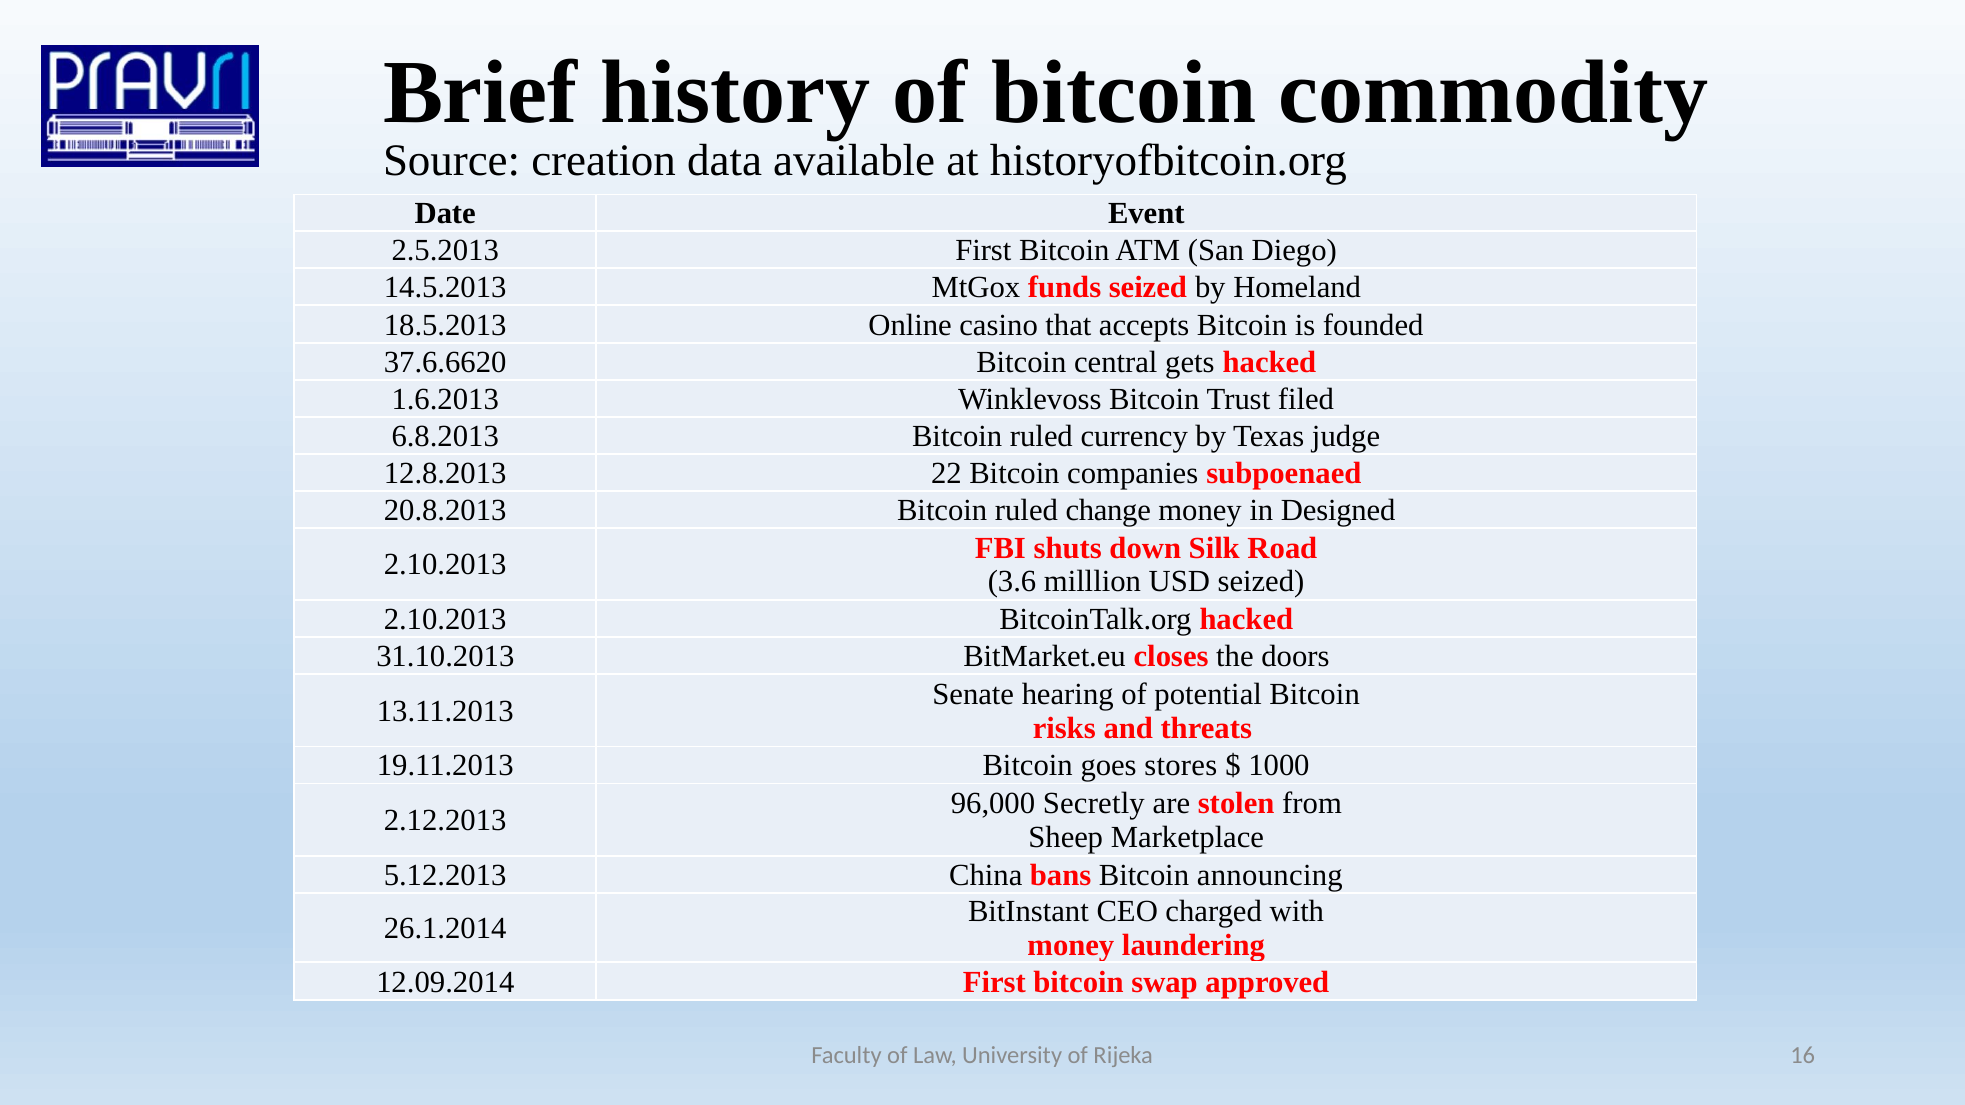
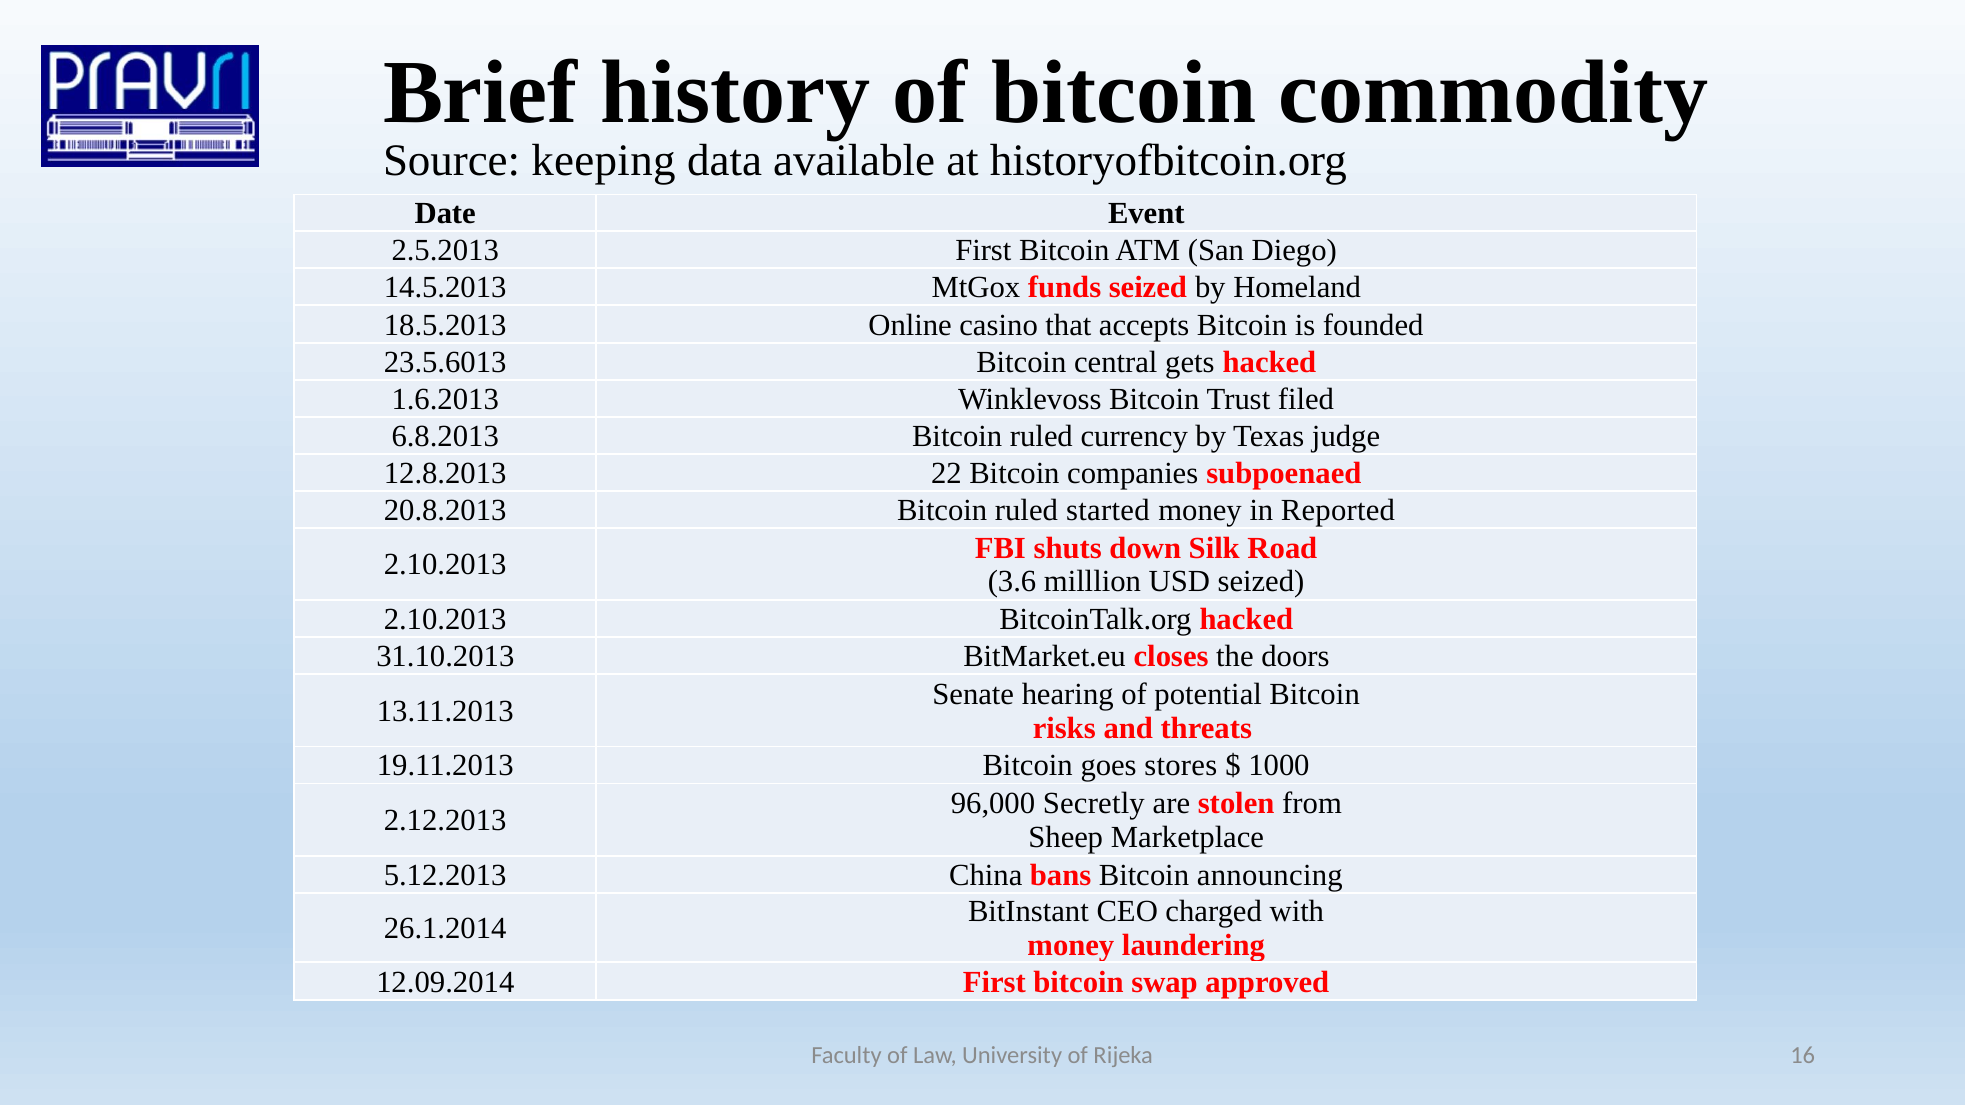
creation: creation -> keeping (603, 161)
37.6.6620: 37.6.6620 -> 23.5.6013 (445, 362)
change: change -> started (1108, 510)
Designed: Designed -> Reported (1338, 510)
